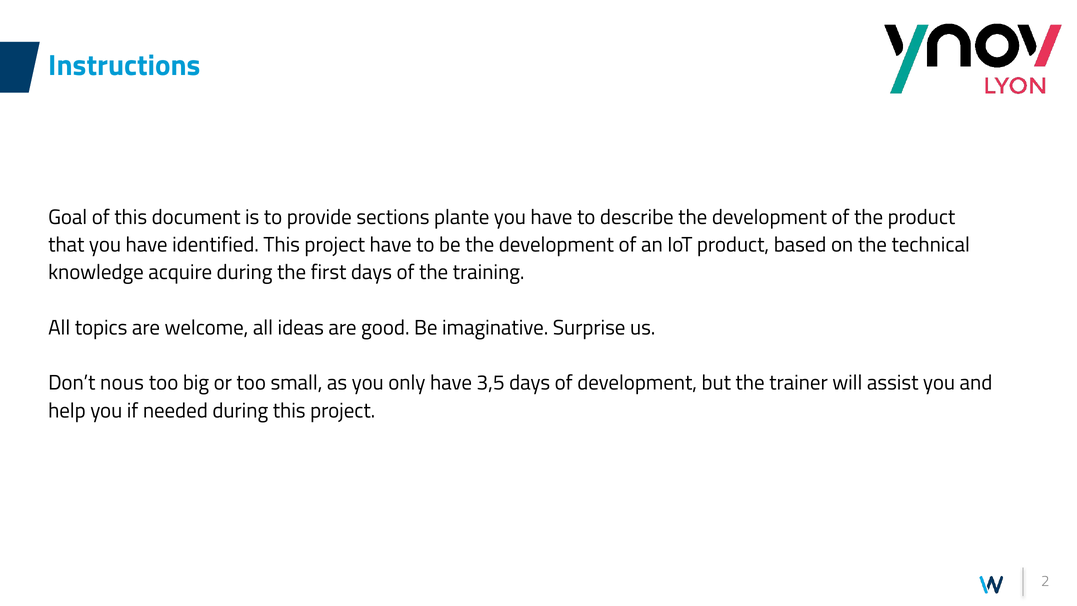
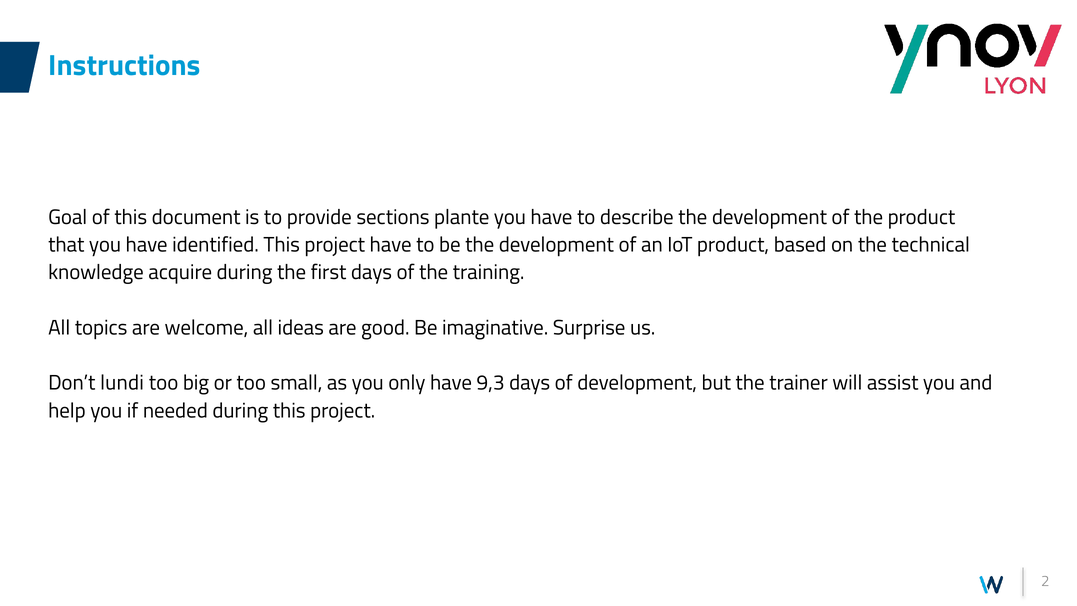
nous: nous -> lundi (122, 383)
3,5: 3,5 -> 9,3 (491, 383)
